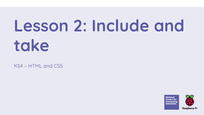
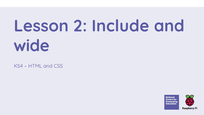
take: take -> wide (32, 46)
